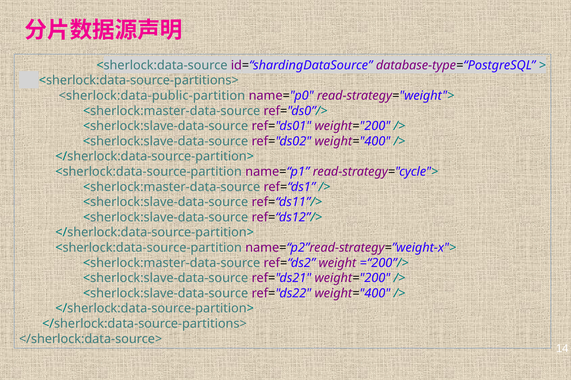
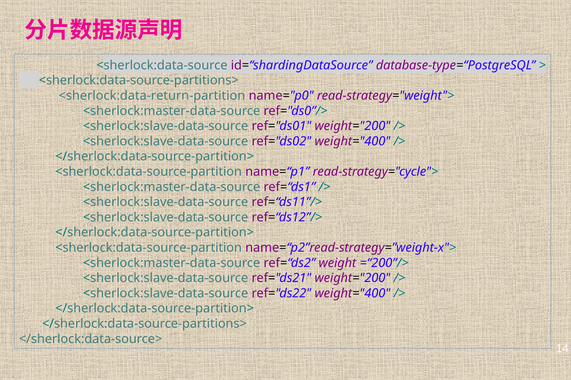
<sherlock:data-public-partition: <sherlock:data-public-partition -> <sherlock:data-return-partition (152, 96)
